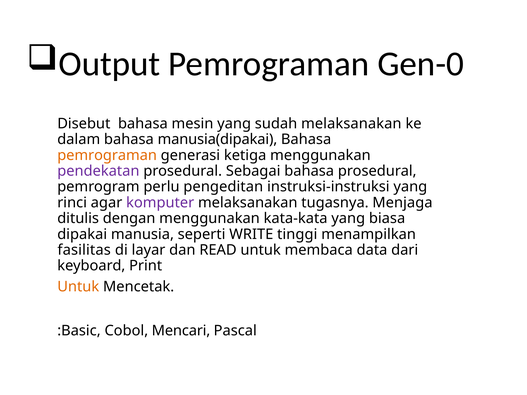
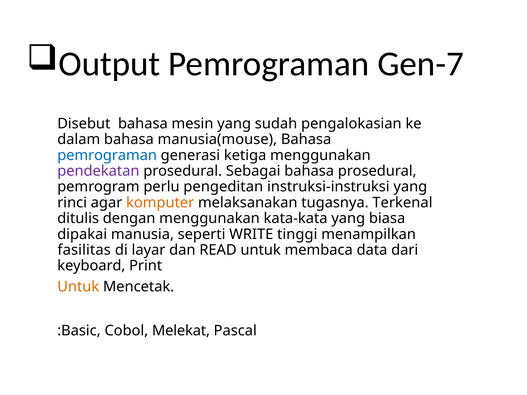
Gen-0: Gen-0 -> Gen-7 (421, 64)
sudah melaksanakan: melaksanakan -> pengalokasian (351, 124)
manusia(dipakai: manusia(dipakai -> manusia(mouse (217, 139)
pemrograman colour: orange -> blue (107, 155)
komputer colour: purple -> orange (160, 203)
Menjaga: Menjaga -> Terkenal (402, 203)
Mencari: Mencari -> Melekat (181, 331)
